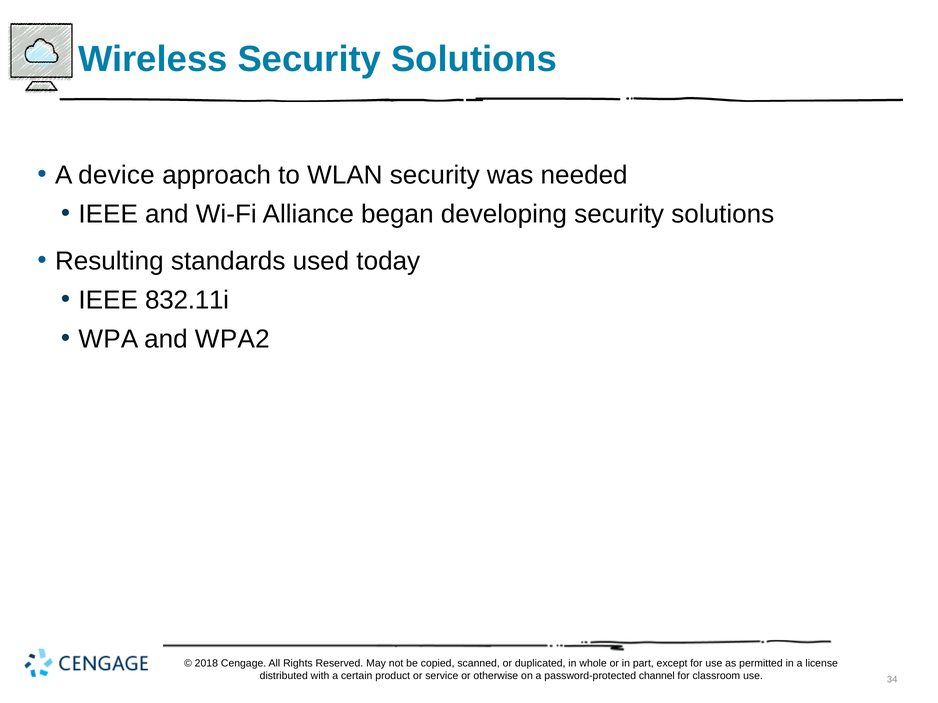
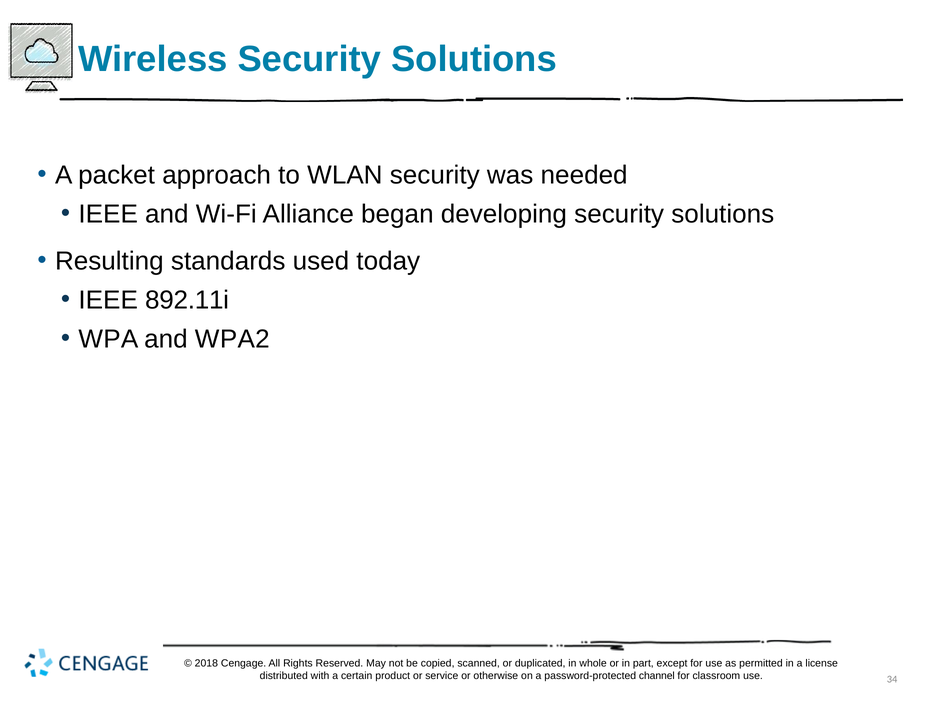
device: device -> packet (117, 175)
832.11i: 832.11i -> 892.11i (187, 300)
